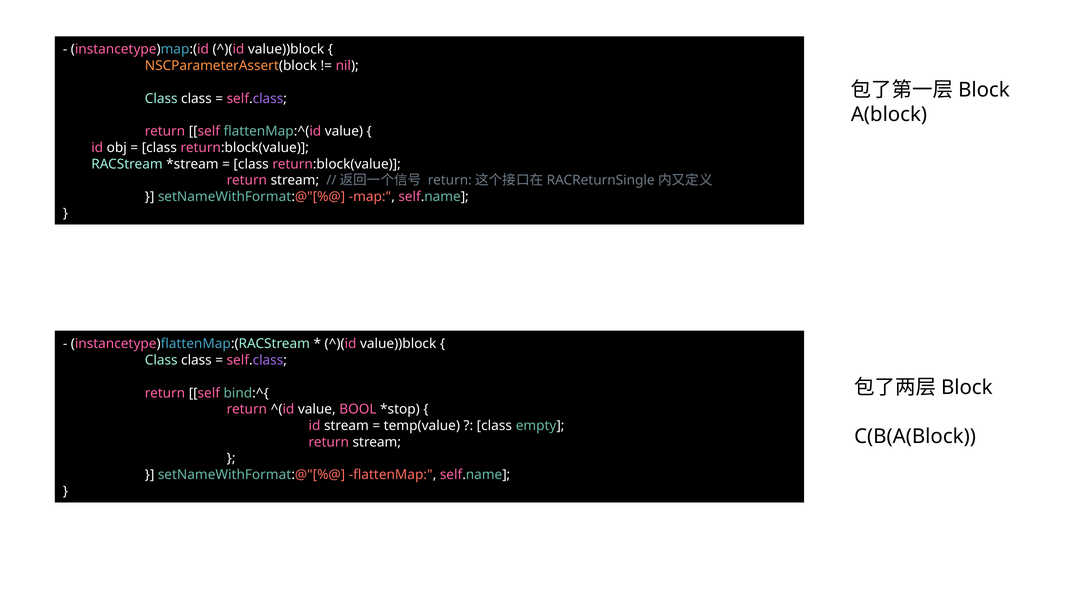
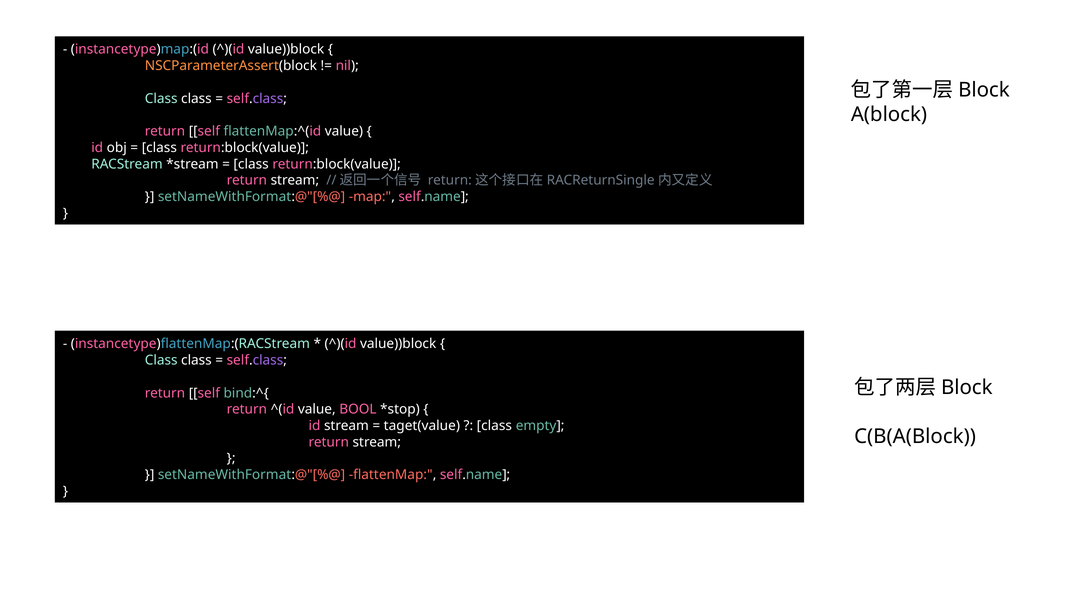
temp(value: temp(value -> taget(value (422, 426)
